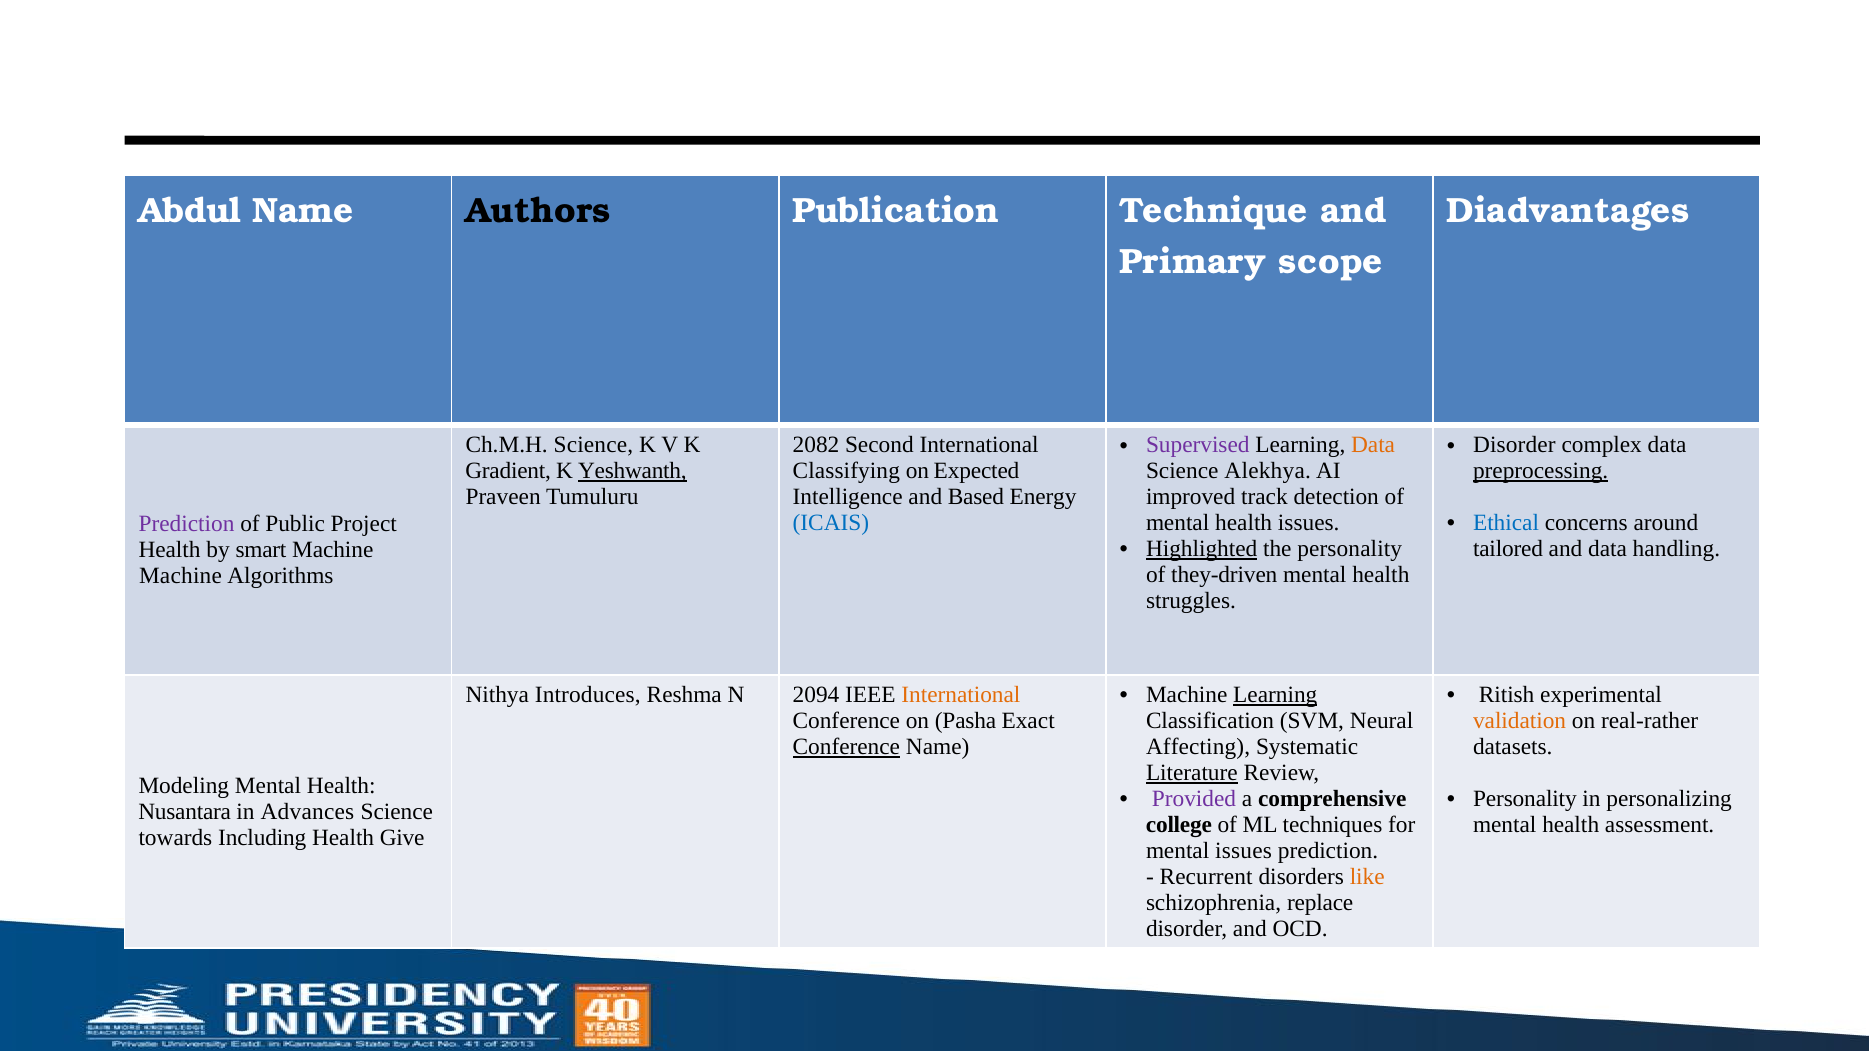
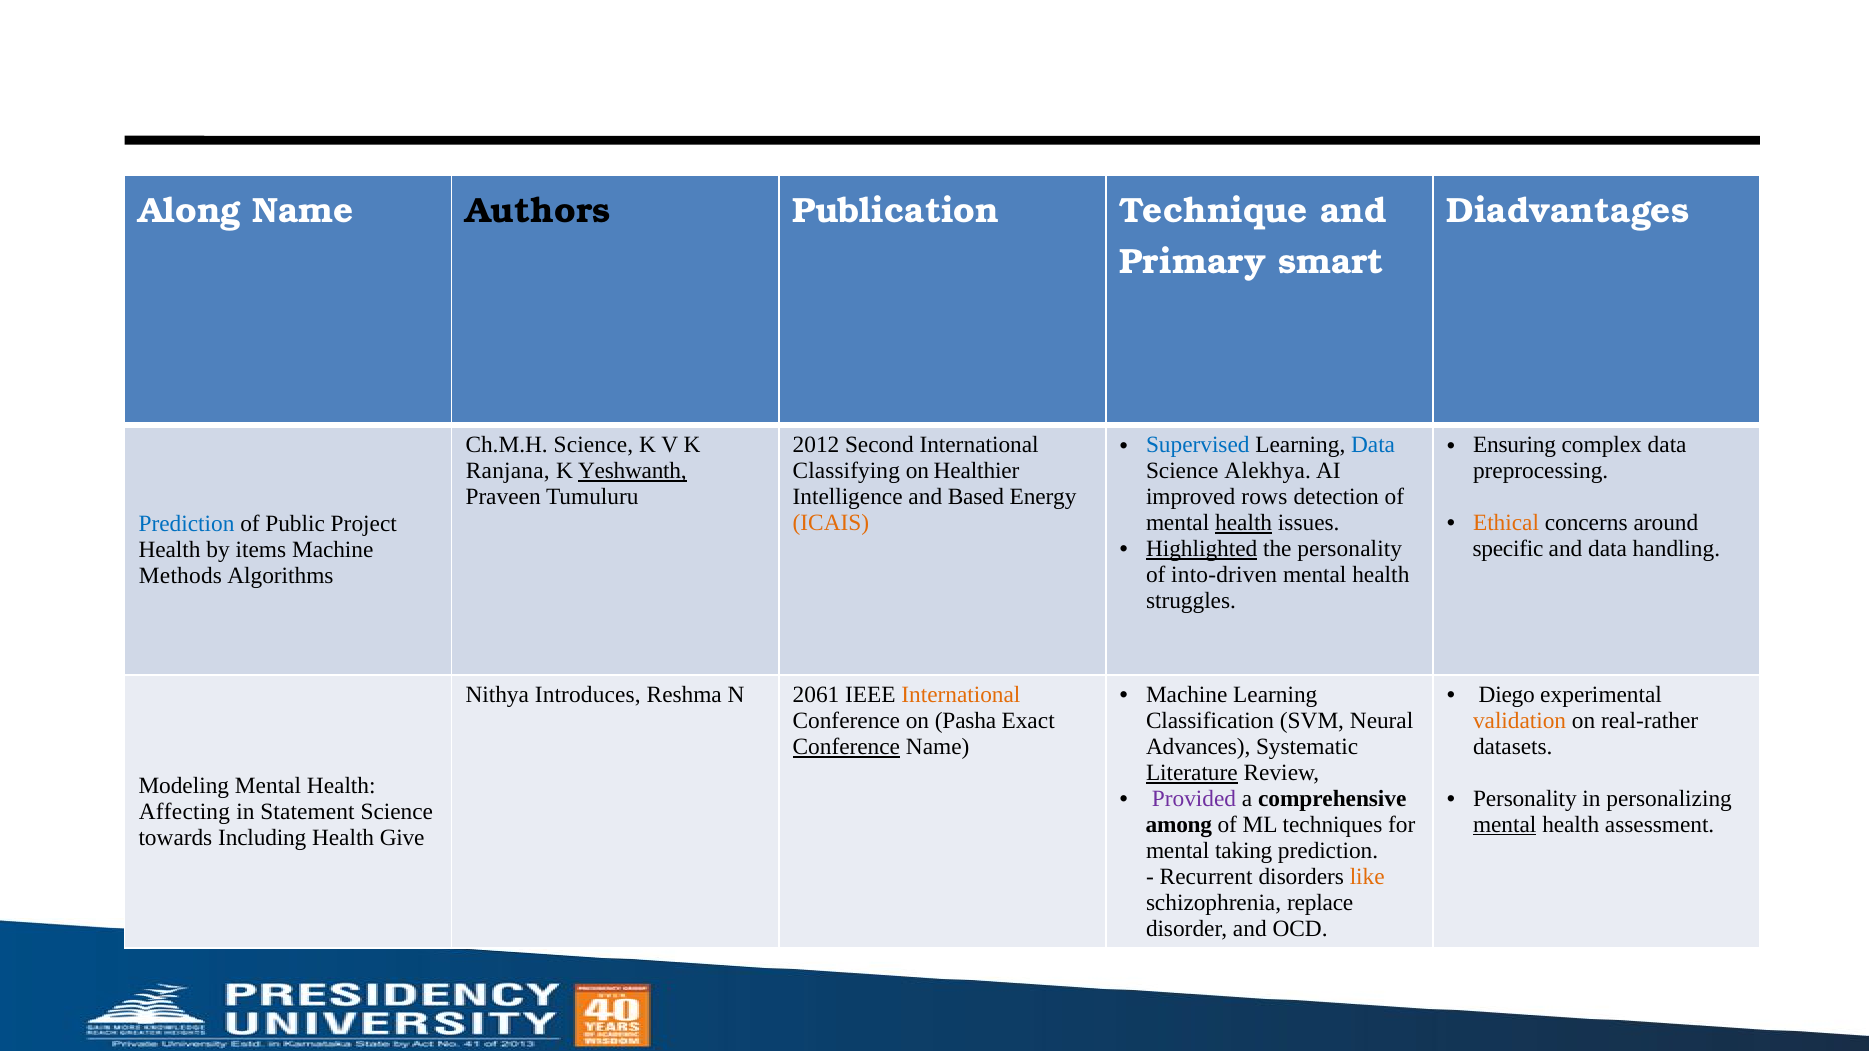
Abdul: Abdul -> Along (190, 211)
scope: scope -> smart (1331, 262)
2082: 2082 -> 2012 (816, 445)
Supervised colour: purple -> blue (1198, 445)
Data colour: orange -> blue (1373, 445)
Disorder: Disorder -> Ensuring (1515, 445)
Gradient: Gradient -> Ranjana (508, 471)
Expected: Expected -> Healthier (977, 471)
preprocessing underline: present -> none (1541, 471)
track: track -> rows (1264, 497)
ICAIS colour: blue -> orange (831, 523)
health underline: none -> present (1244, 523)
Ethical colour: blue -> orange (1506, 523)
Prediction colour: purple -> blue (187, 524)
tailored: tailored -> specific (1508, 549)
smart: smart -> items (261, 550)
they-driven: they-driven -> into-driven (1224, 575)
Machine: Machine -> Methods (180, 576)
2094: 2094 -> 2061 (816, 695)
Learning underline: present -> none (1275, 695)
Ritish: Ritish -> Diego (1507, 695)
Affecting: Affecting -> Advances (1198, 747)
Nusantara: Nusantara -> Affecting (184, 812)
Advances: Advances -> Statement (307, 812)
college: college -> among (1179, 825)
mental underline: none -> present (1505, 825)
mental issues: issues -> taking (1244, 851)
